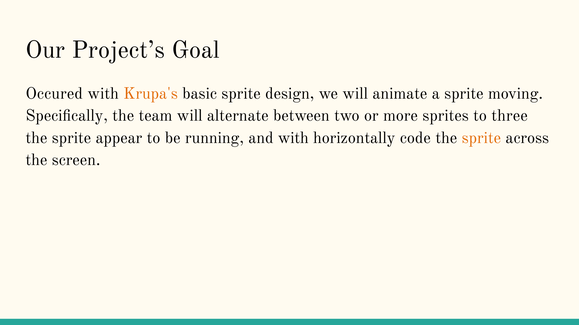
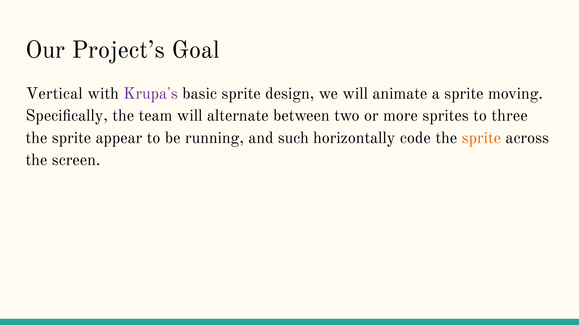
Occured: Occured -> Vertical (54, 94)
Krupa's colour: orange -> purple (151, 94)
and with: with -> such (293, 138)
